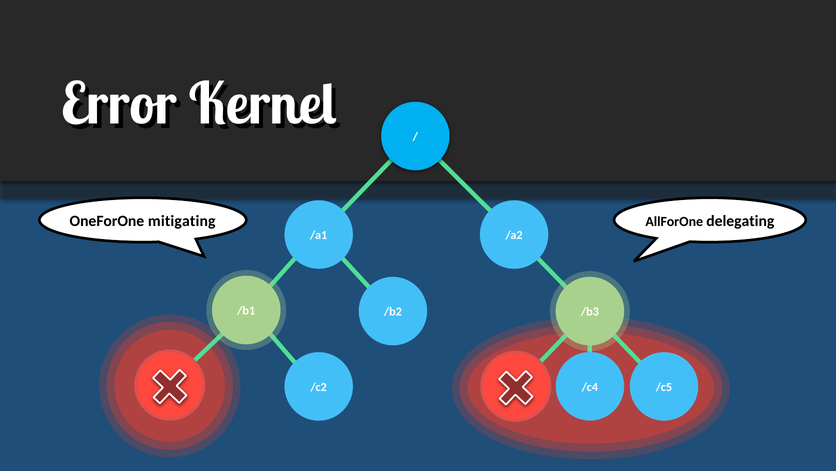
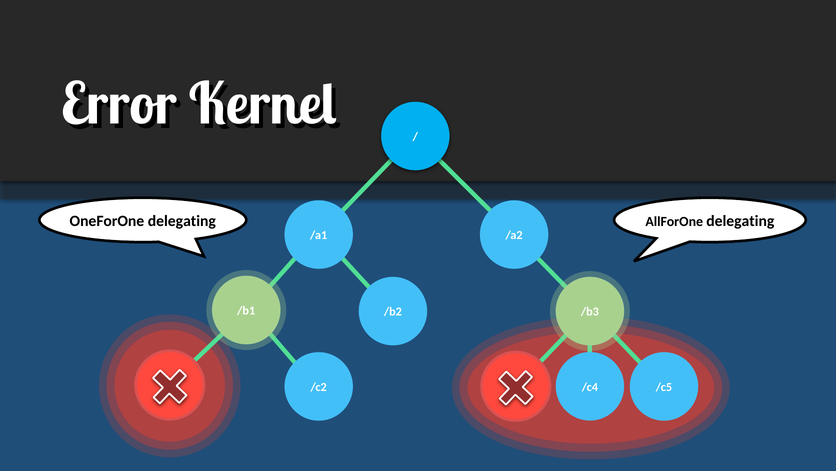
OneForOne mitigating: mitigating -> delegating (182, 221)
